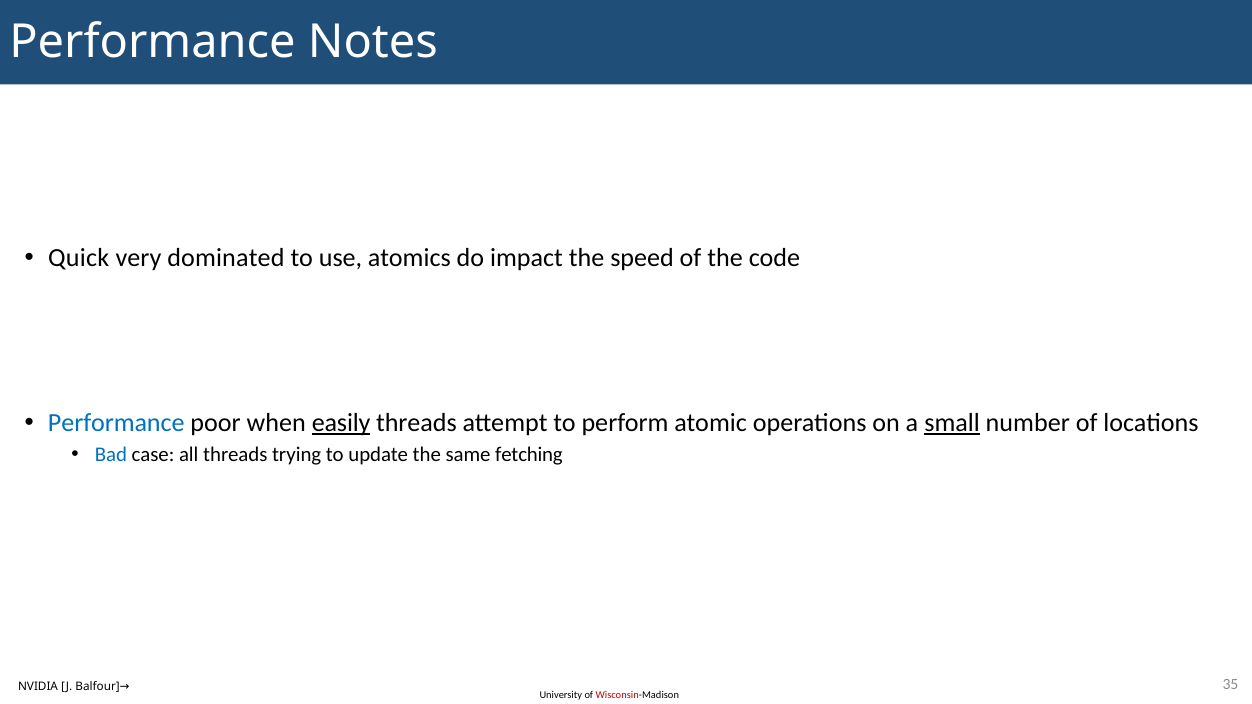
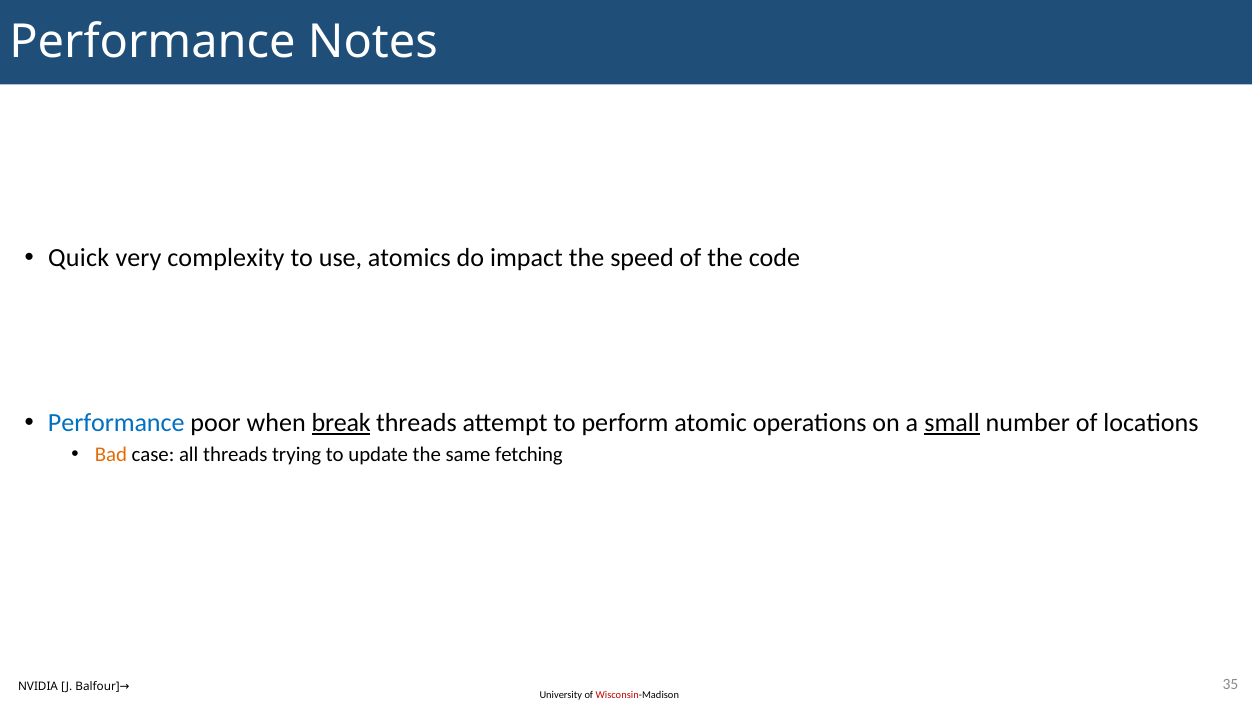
dominated: dominated -> complexity (226, 258)
easily: easily -> break (341, 423)
Bad colour: blue -> orange (111, 455)
